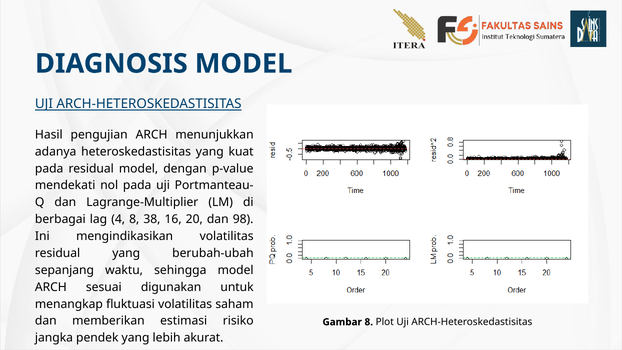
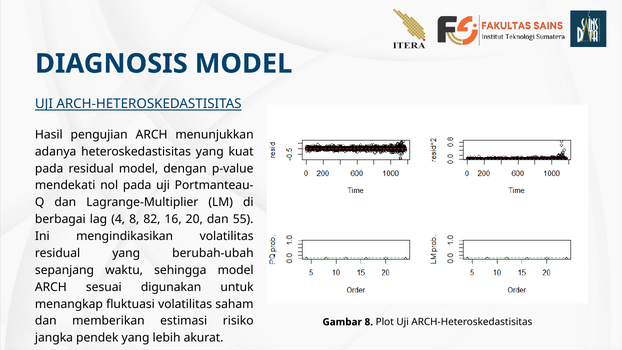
38: 38 -> 82 (152, 219)
98: 98 -> 55 (243, 219)
